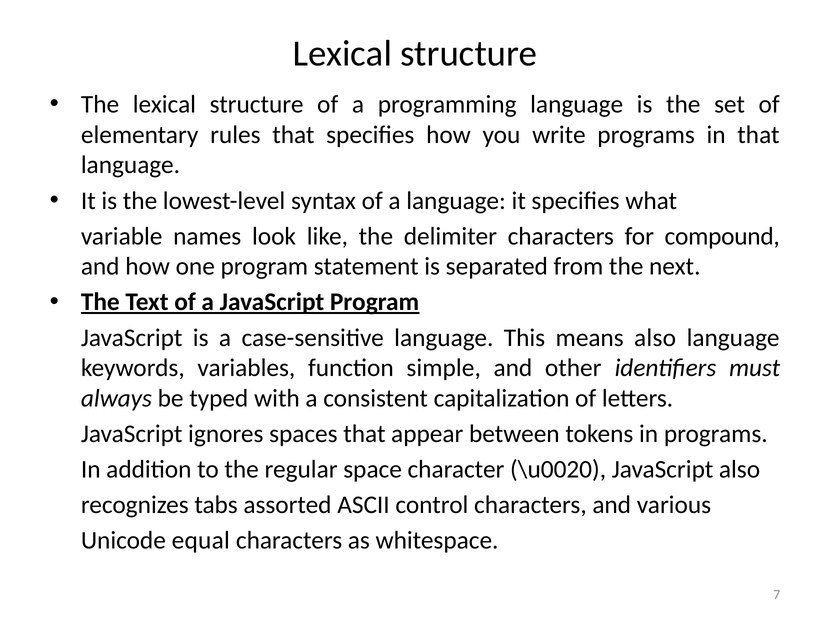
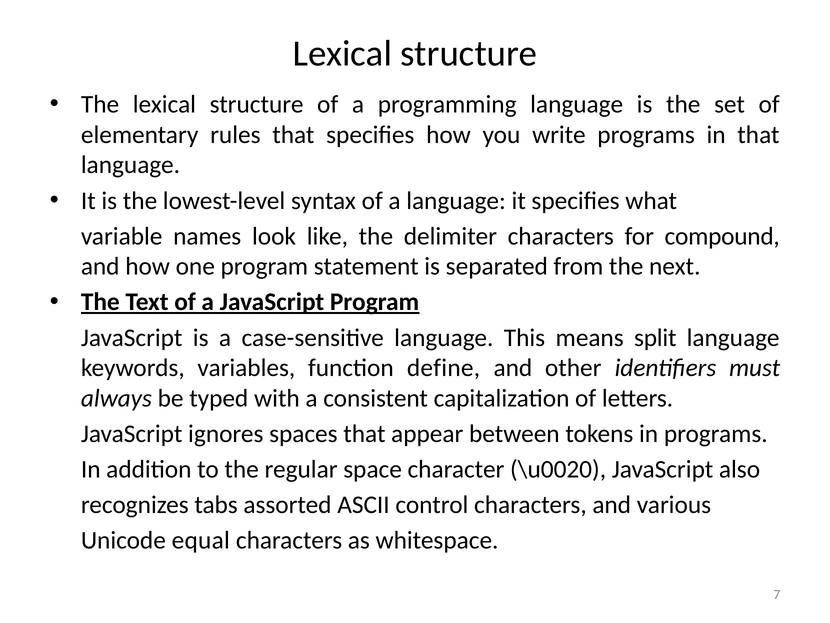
means also: also -> split (655, 337)
simple: simple -> define (444, 368)
